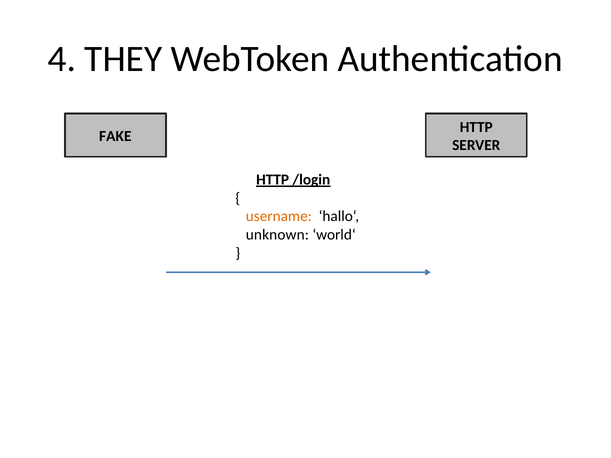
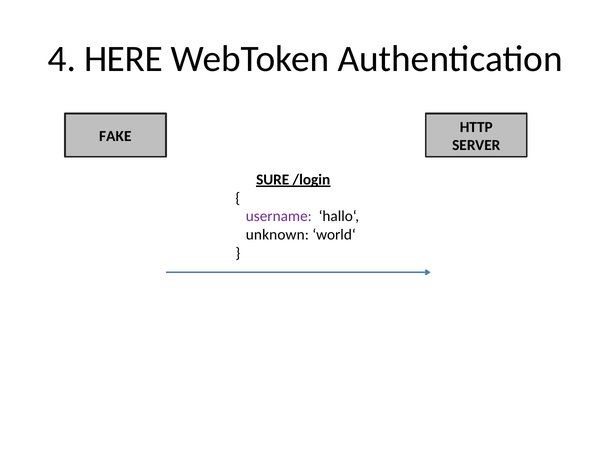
THEY: THEY -> HERE (123, 59)
HTTP: HTTP -> SURE (273, 180)
username colour: orange -> purple (279, 216)
